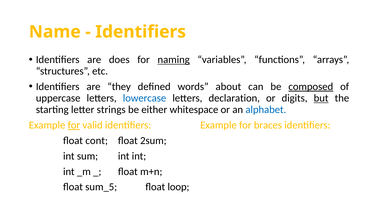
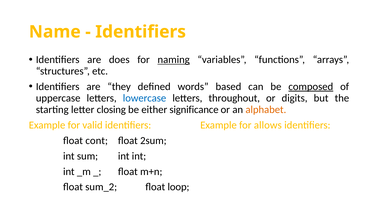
about: about -> based (228, 86)
declaration: declaration -> throughout (234, 98)
but underline: present -> none (321, 98)
strings: strings -> closing (111, 109)
whitespace: whitespace -> significance (194, 109)
alphabet colour: blue -> orange (266, 109)
for underline: present -> none (74, 125)
braces: braces -> allows (268, 125)
sum_5: sum_5 -> sum_2 (101, 187)
